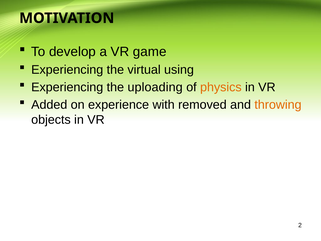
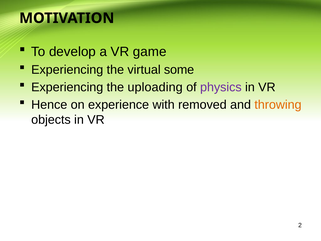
using: using -> some (179, 70)
physics colour: orange -> purple (221, 87)
Added: Added -> Hence (49, 105)
